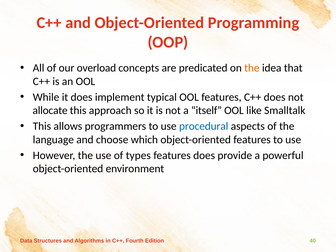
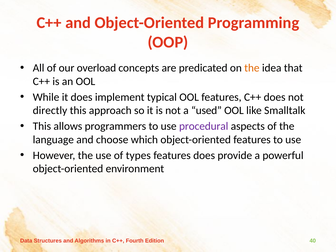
allocate: allocate -> directly (50, 111)
itself: itself -> used (206, 111)
procedural colour: blue -> purple (204, 126)
